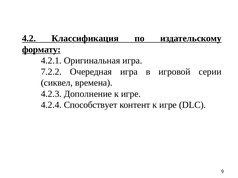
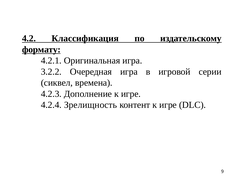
7.2.2: 7.2.2 -> 3.2.2 (51, 72)
Способствует: Способствует -> Зрелищность (91, 105)
